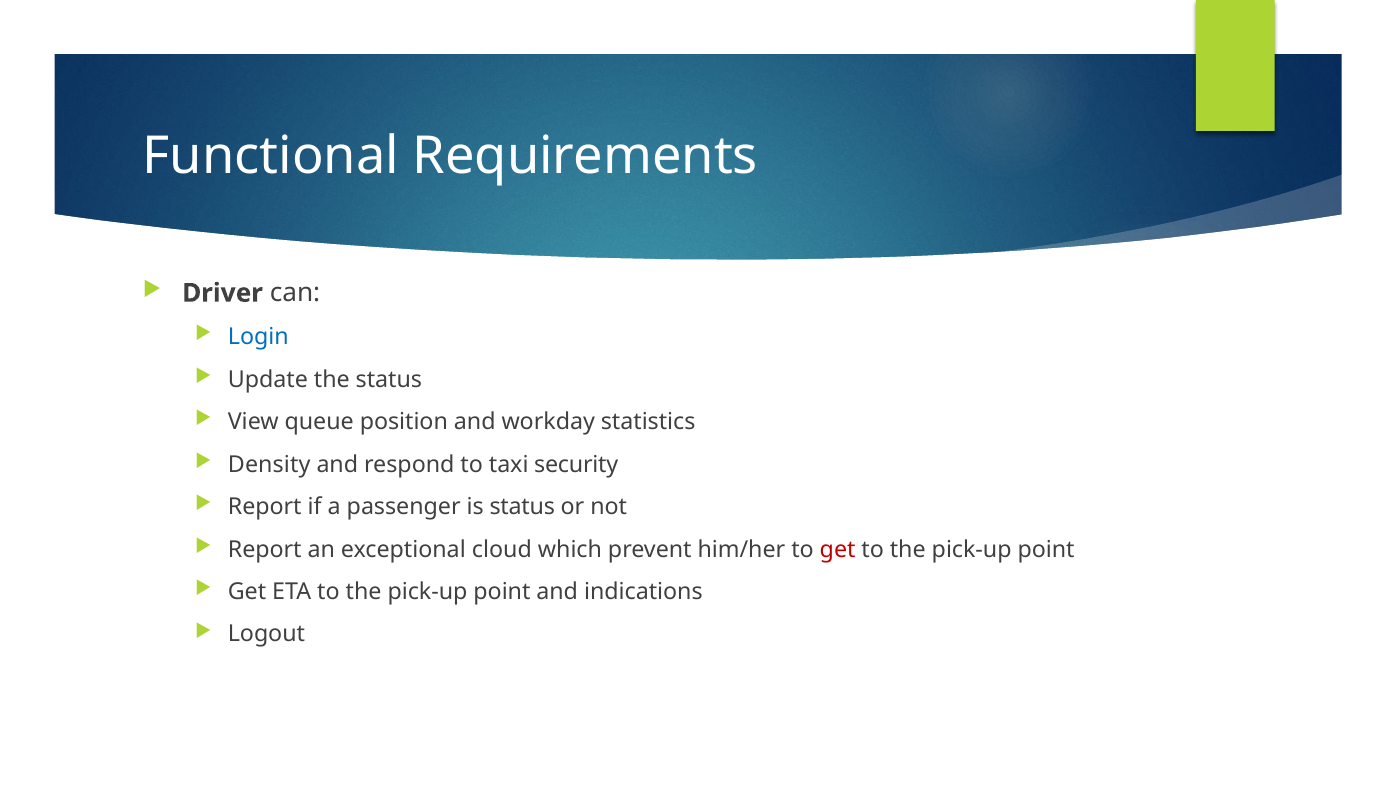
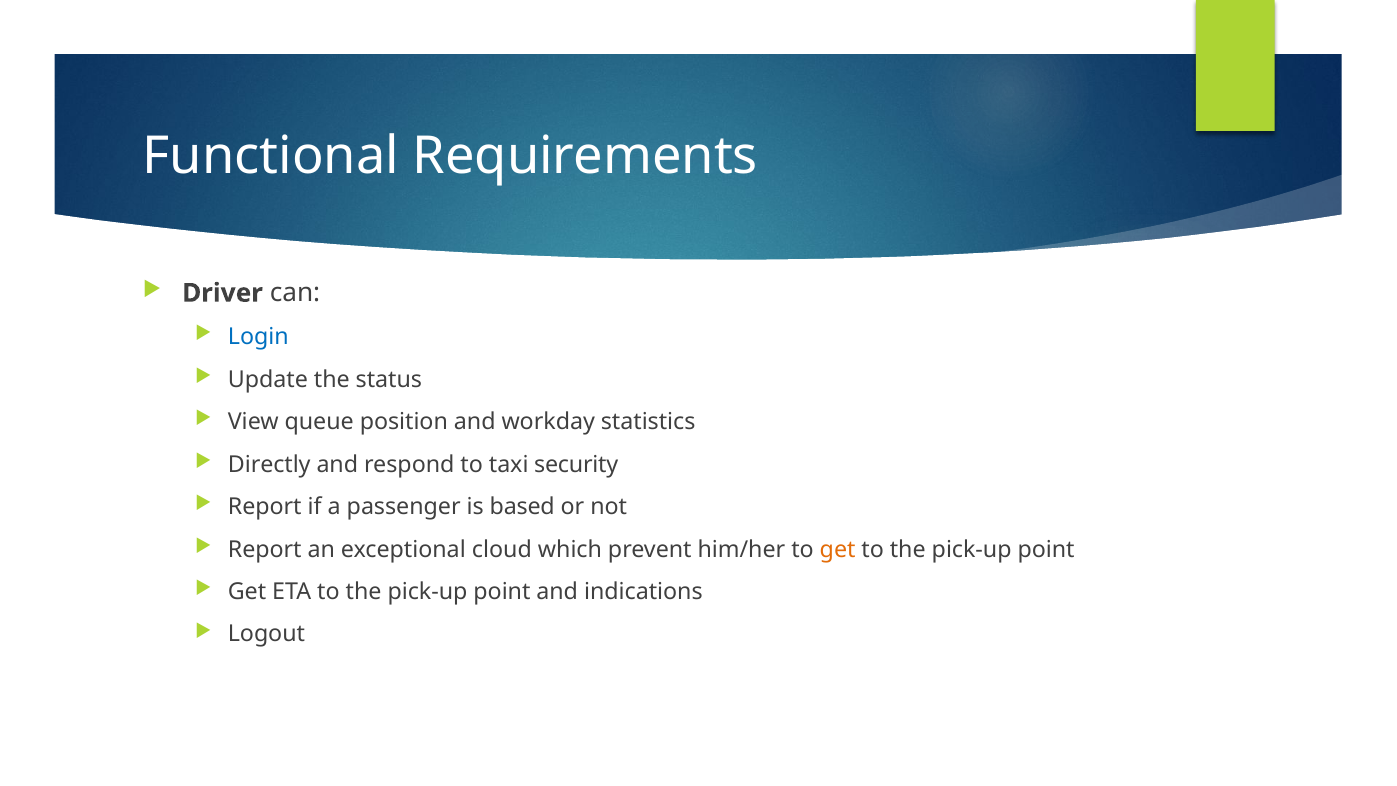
Density: Density -> Directly (269, 464)
is status: status -> based (522, 507)
get colour: red -> orange (838, 549)
